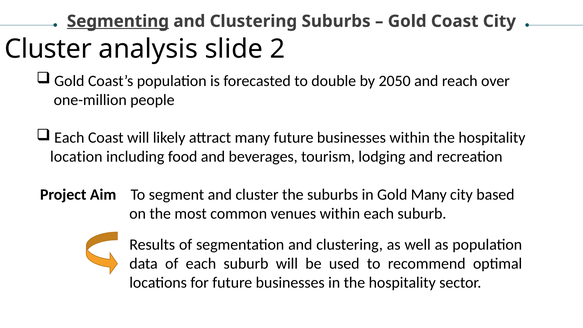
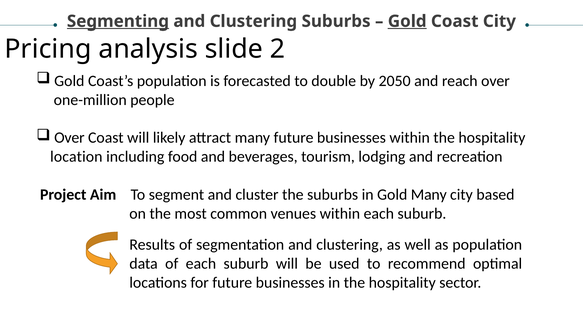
Gold underline: none -> present (407, 21)
Cluster: Cluster -> Pricing (48, 49)
Each: Each -> Over (69, 138)
